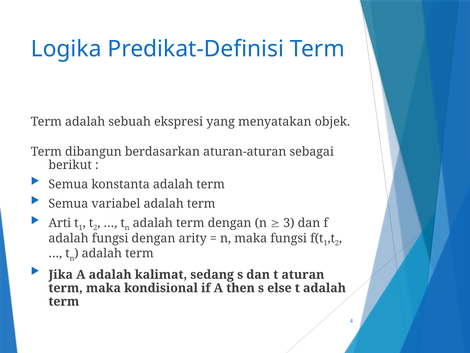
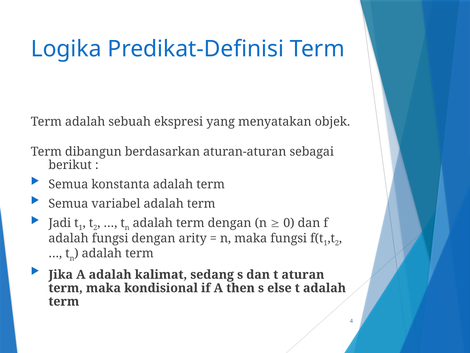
Arti: Arti -> Jadi (60, 223)
3: 3 -> 0 (289, 223)
